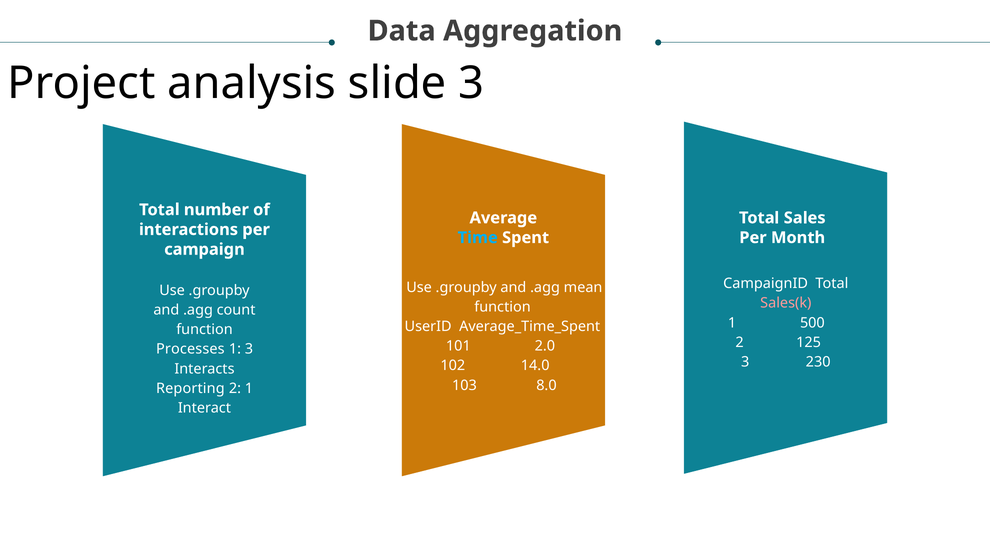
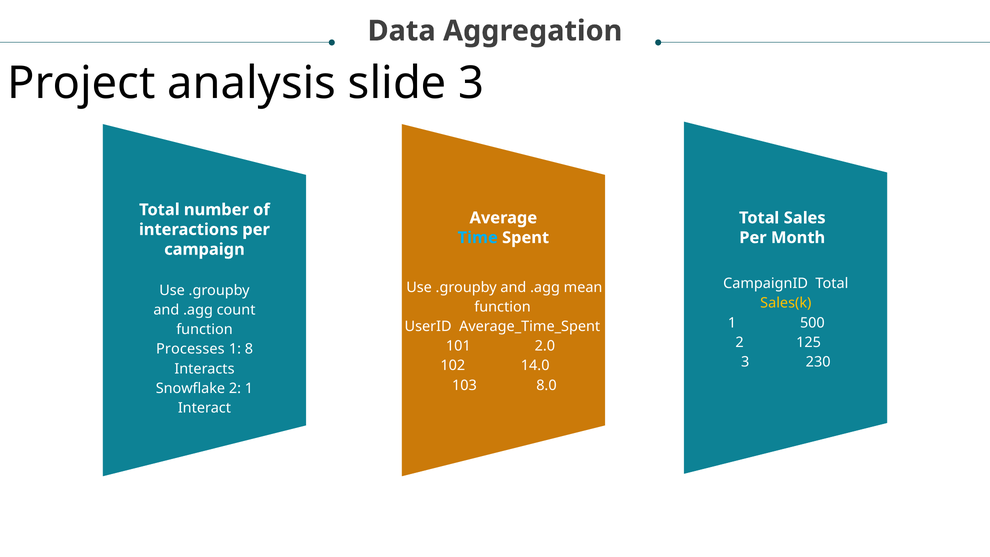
Sales(k colour: pink -> yellow (786, 303)
1 3: 3 -> 8 (249, 349)
Reporting: Reporting -> Snowflake (190, 388)
